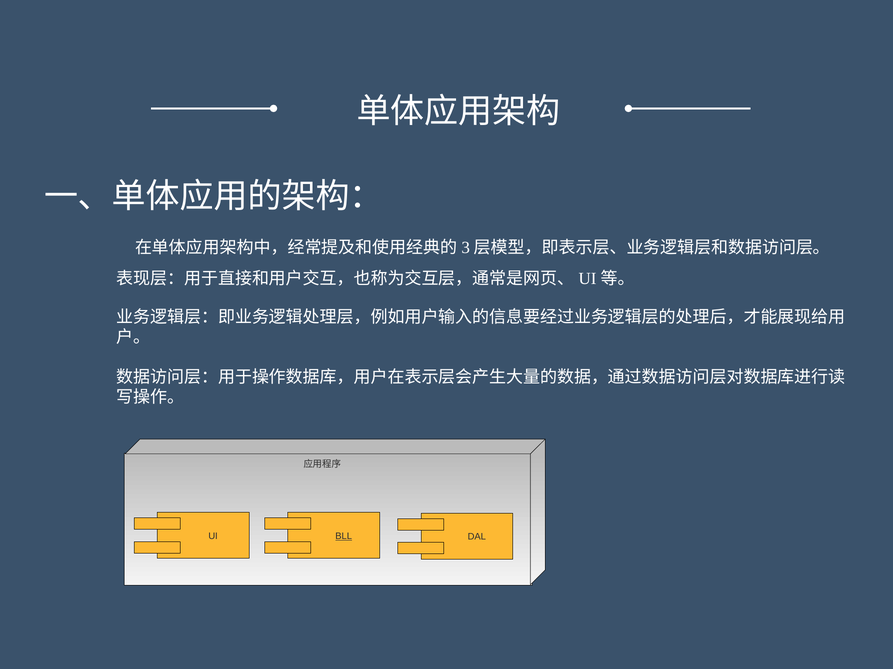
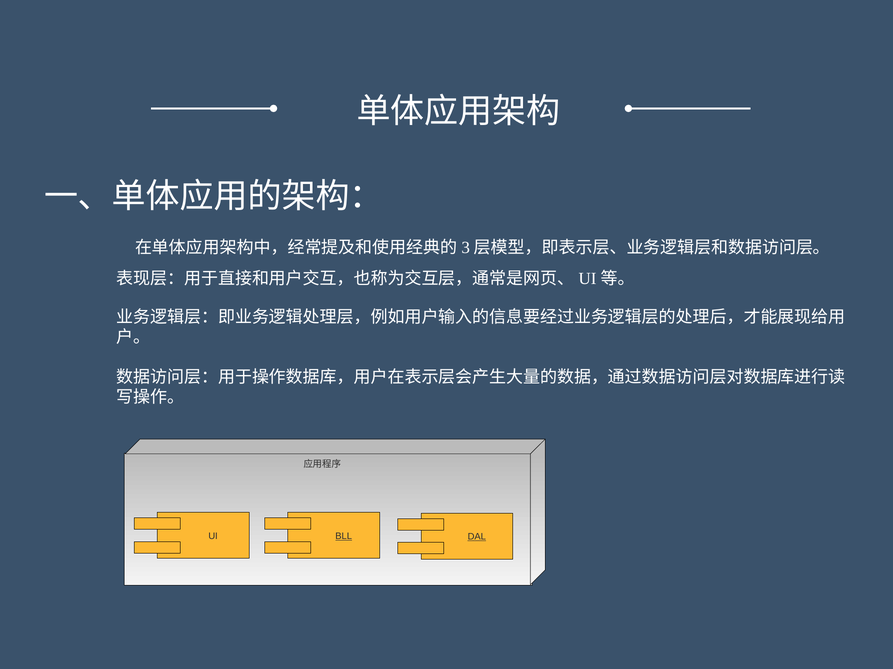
DAL underline: none -> present (477, 537)
